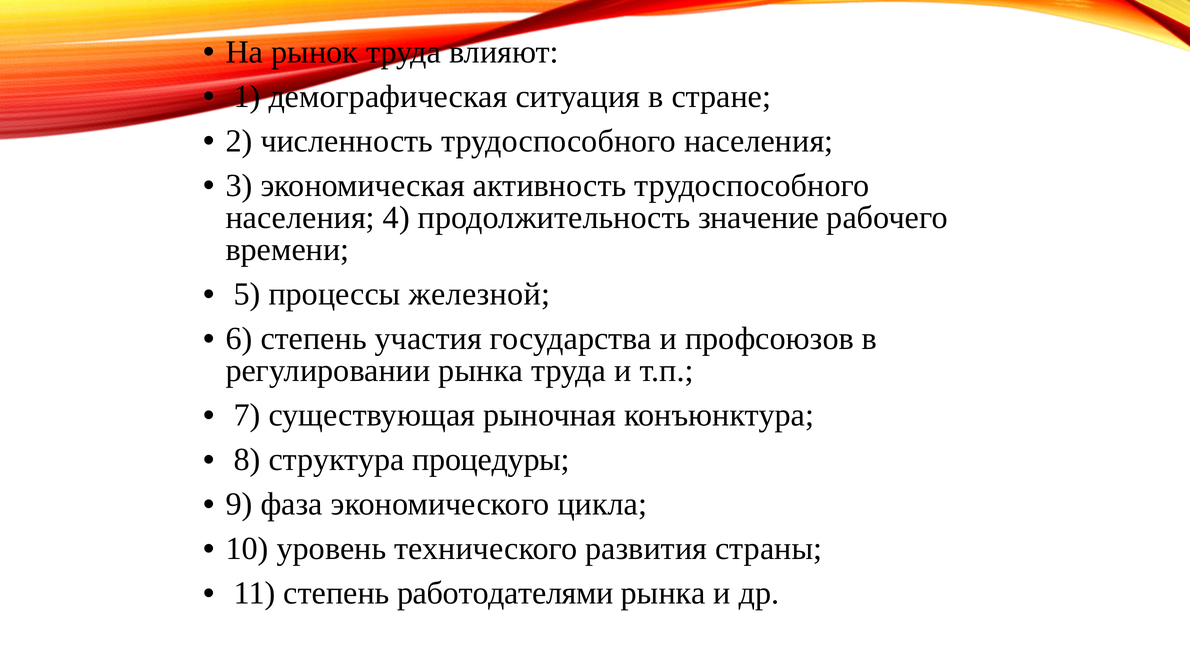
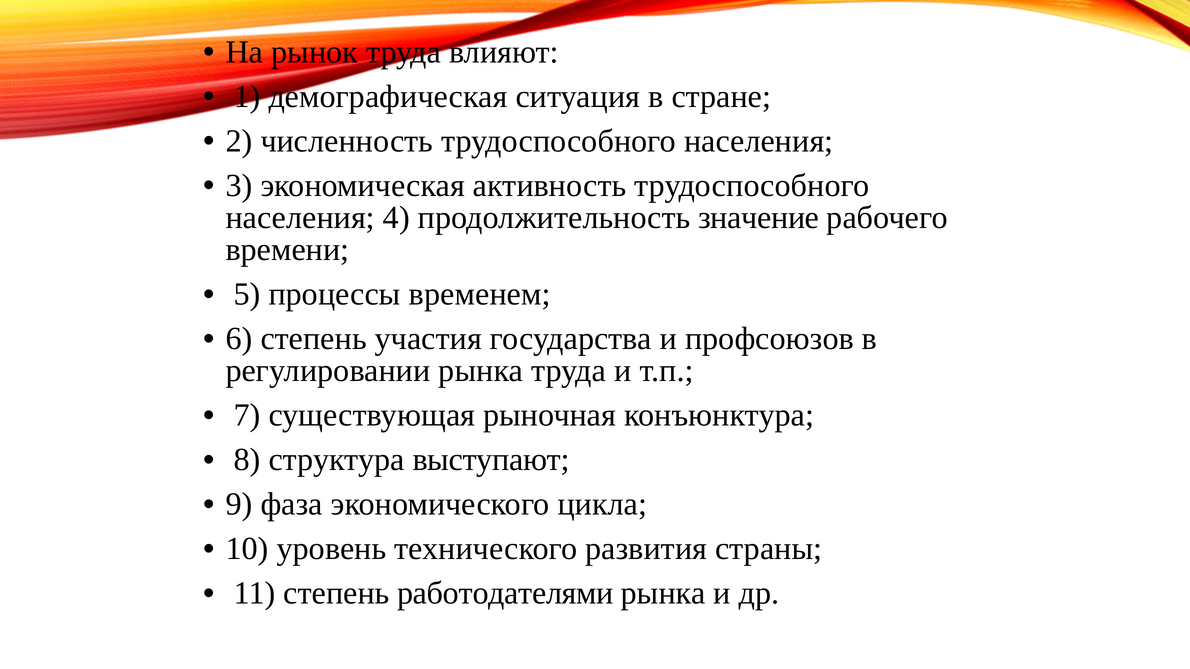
железной: железной -> временем (480, 294)
процедуры: процедуры -> выступают (491, 460)
